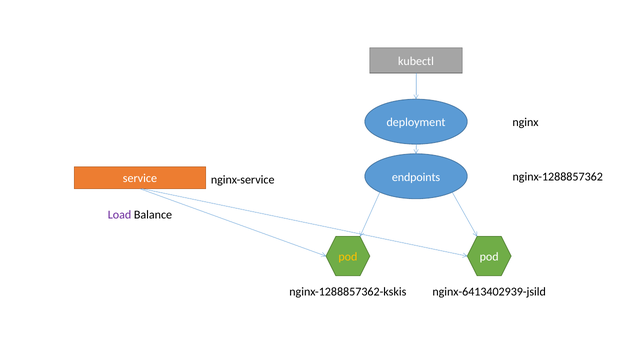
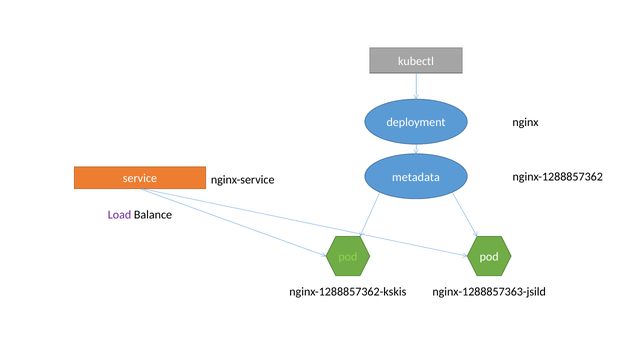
endpoints: endpoints -> metadata (416, 177)
pod colour: yellow -> light green (348, 257)
nginx-6413402939-jsild: nginx-6413402939-jsild -> nginx-1288857363-jsild (489, 292)
